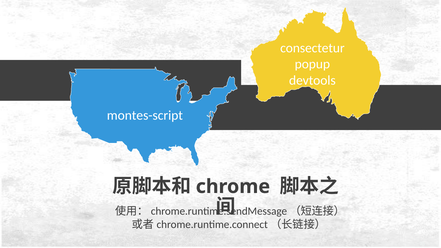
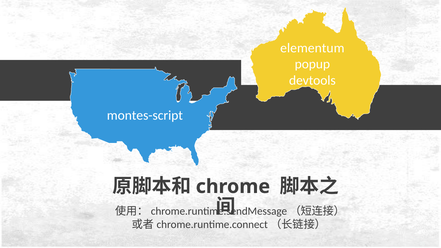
consectetur: consectetur -> elementum (312, 48)
